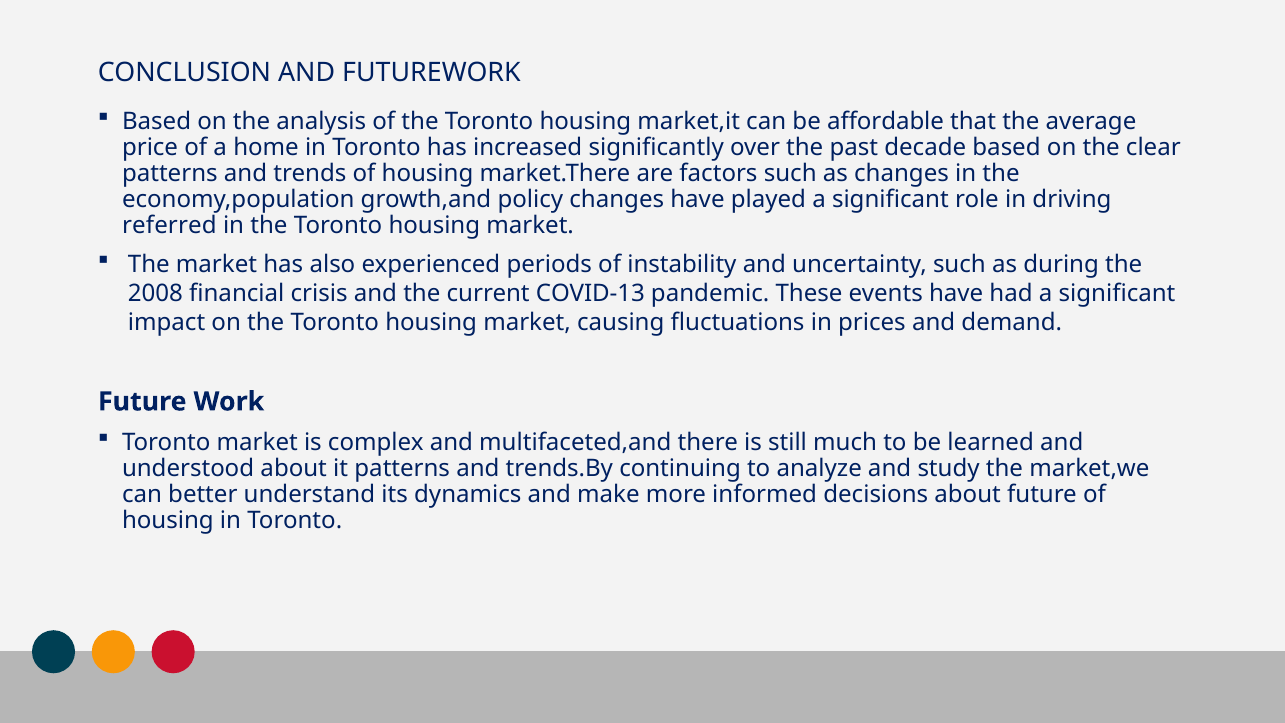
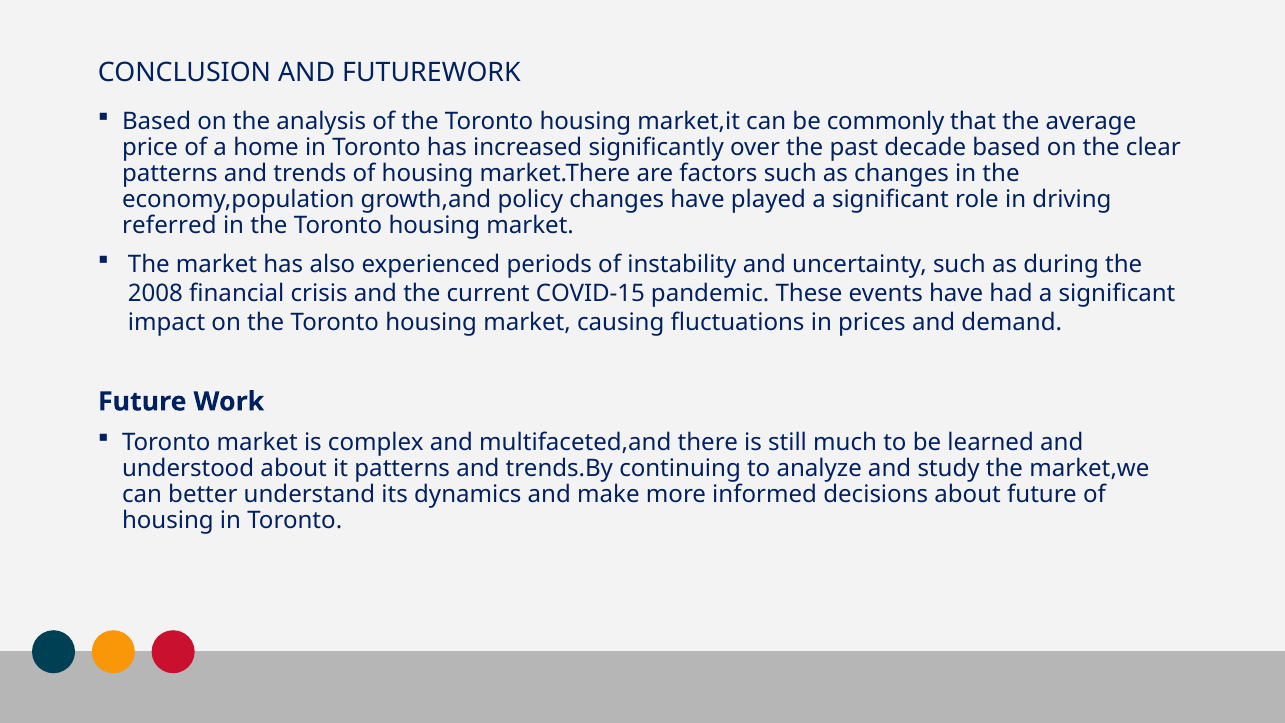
affordable: affordable -> commonly (886, 121)
COVID-13: COVID-13 -> COVID-15 (590, 294)
